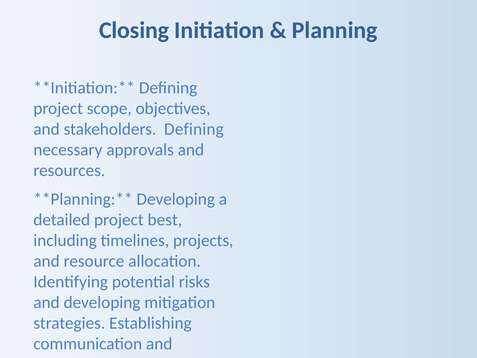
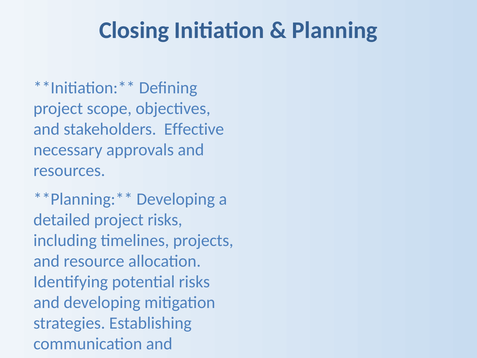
stakeholders Defining: Defining -> Effective (194, 129)
project best: best -> risks (165, 220)
